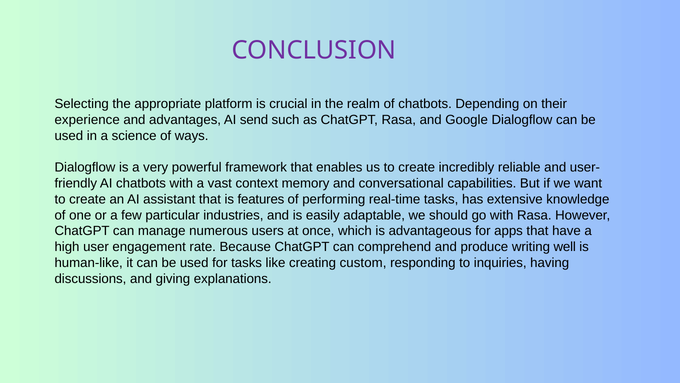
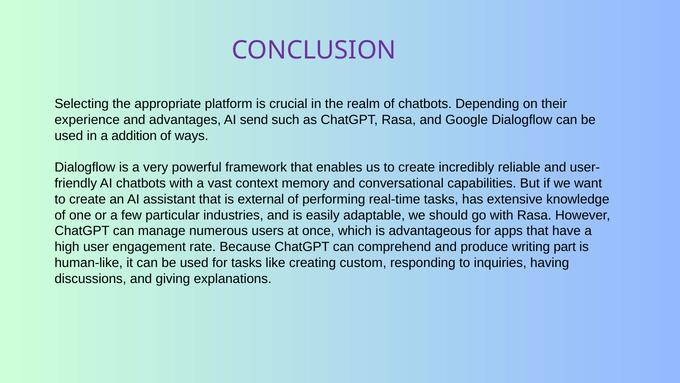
science: science -> addition (134, 135)
features: features -> external (261, 199)
well: well -> part (565, 247)
